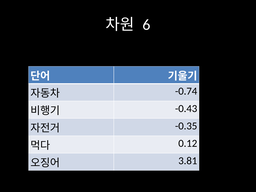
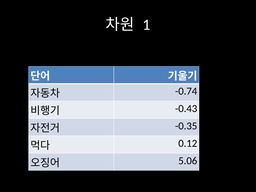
6: 6 -> 1 (146, 25)
3.81: 3.81 -> 5.06 (188, 161)
